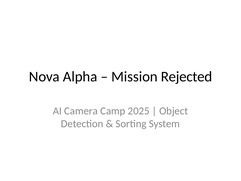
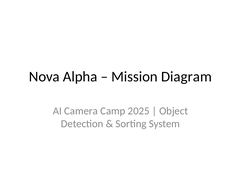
Rejected: Rejected -> Diagram (186, 77)
